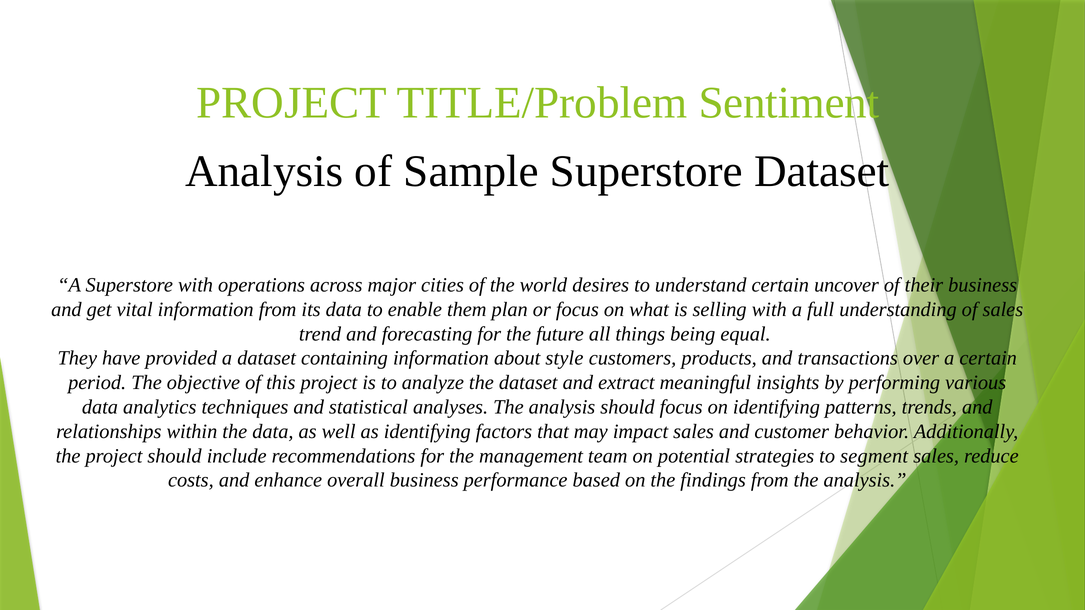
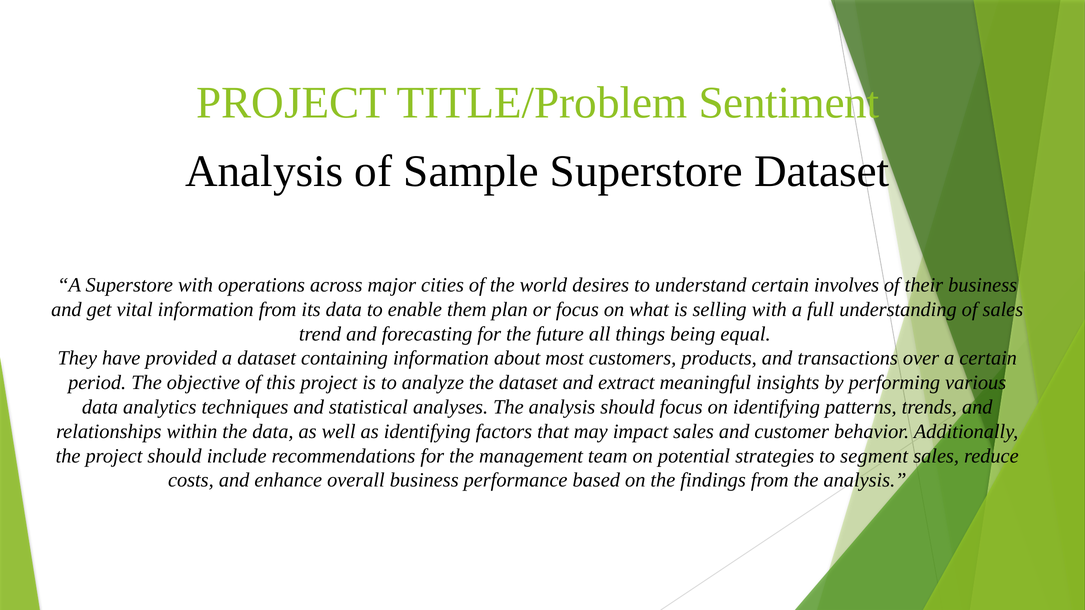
uncover: uncover -> involves (847, 285)
style: style -> most (565, 358)
